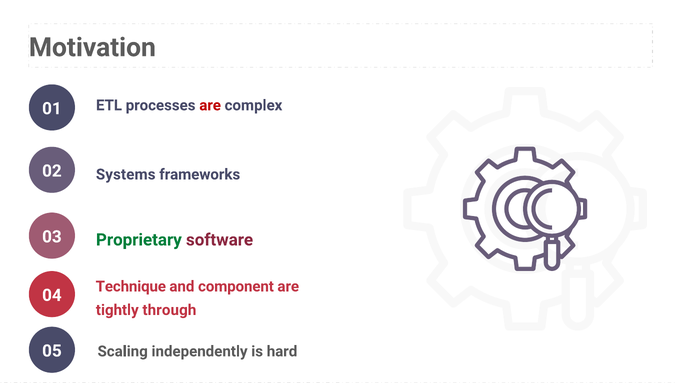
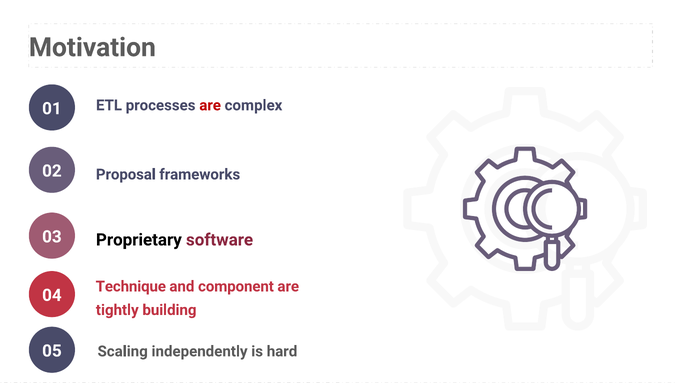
Systems: Systems -> Proposal (126, 174)
Proprietary colour: green -> black (139, 240)
through: through -> building (169, 310)
